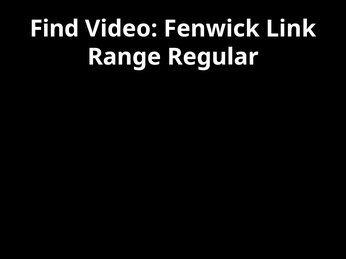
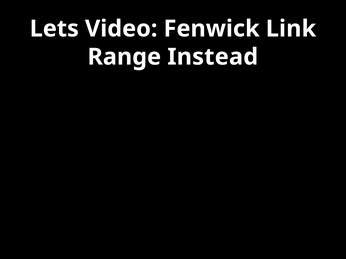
Find: Find -> Lets (54, 29)
Regular: Regular -> Instead (213, 57)
